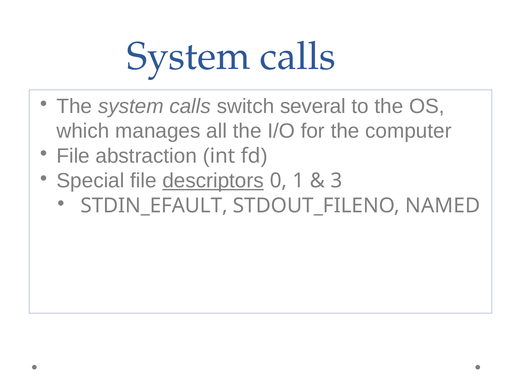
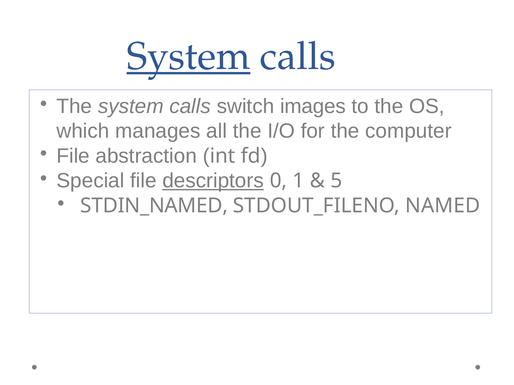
System underline: none -> present (189, 56)
several: several -> images (313, 106)
3: 3 -> 5 (336, 181)
STDIN_EFAULT: STDIN_EFAULT -> STDIN_NAMED (154, 206)
